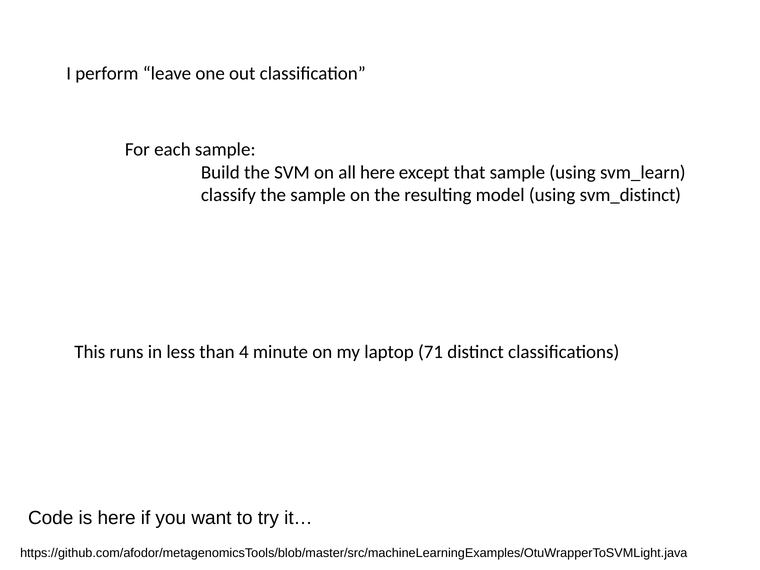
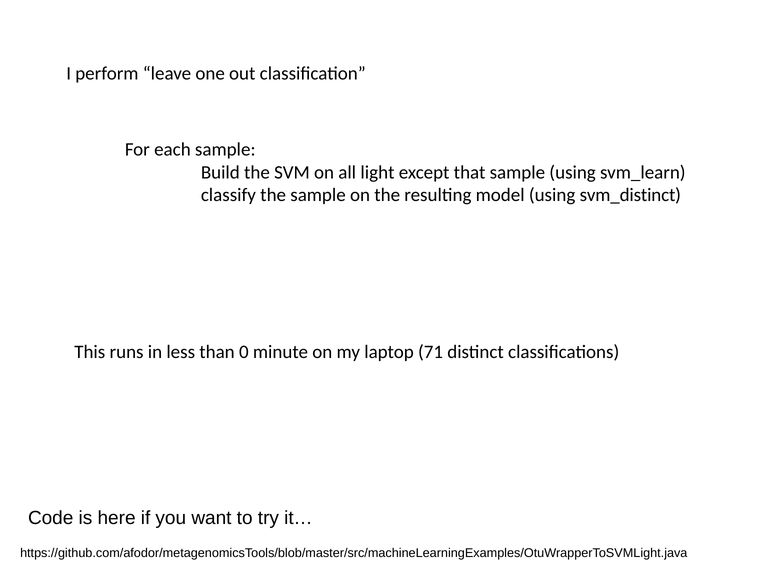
all here: here -> light (377, 172)
4: 4 -> 0 (244, 352)
